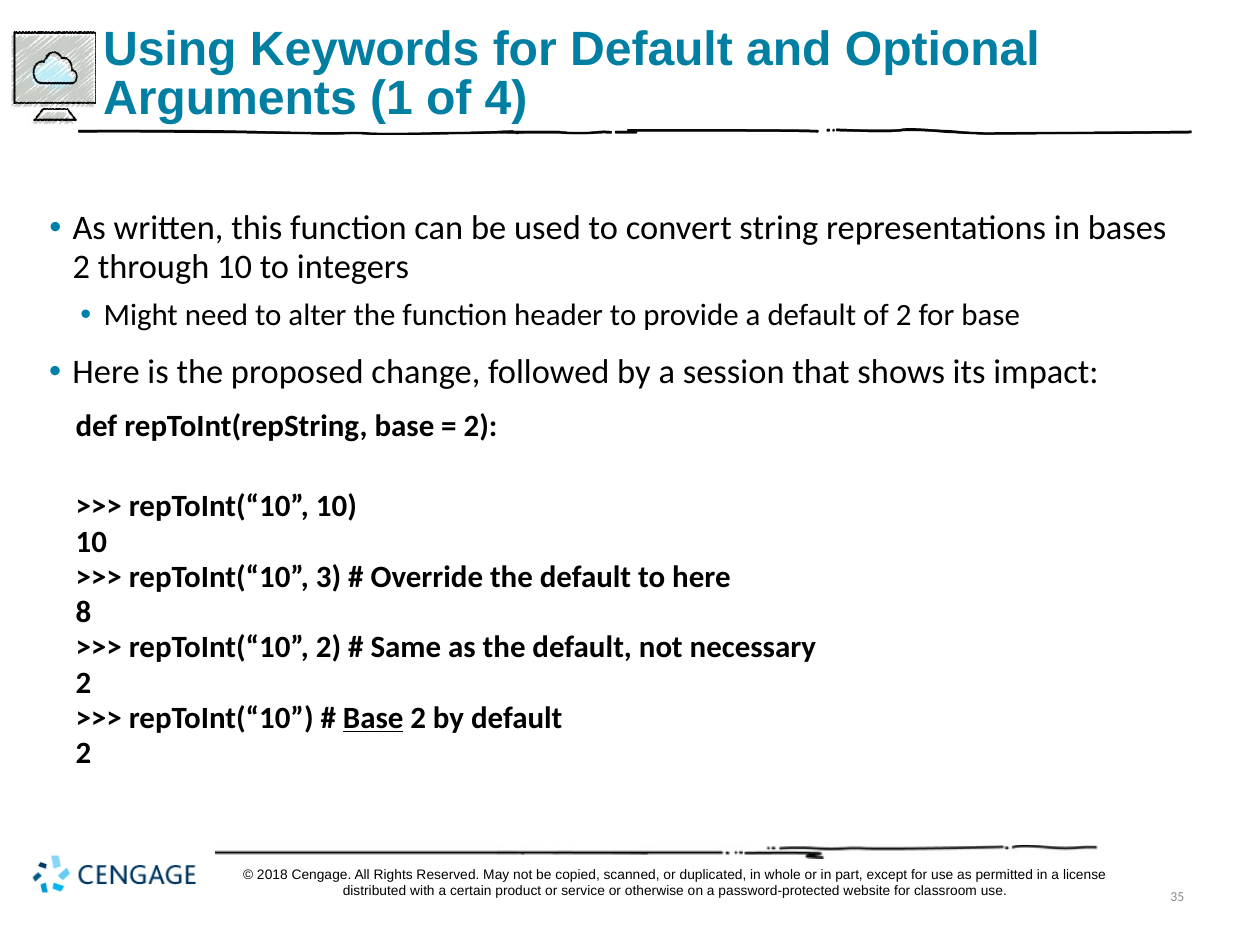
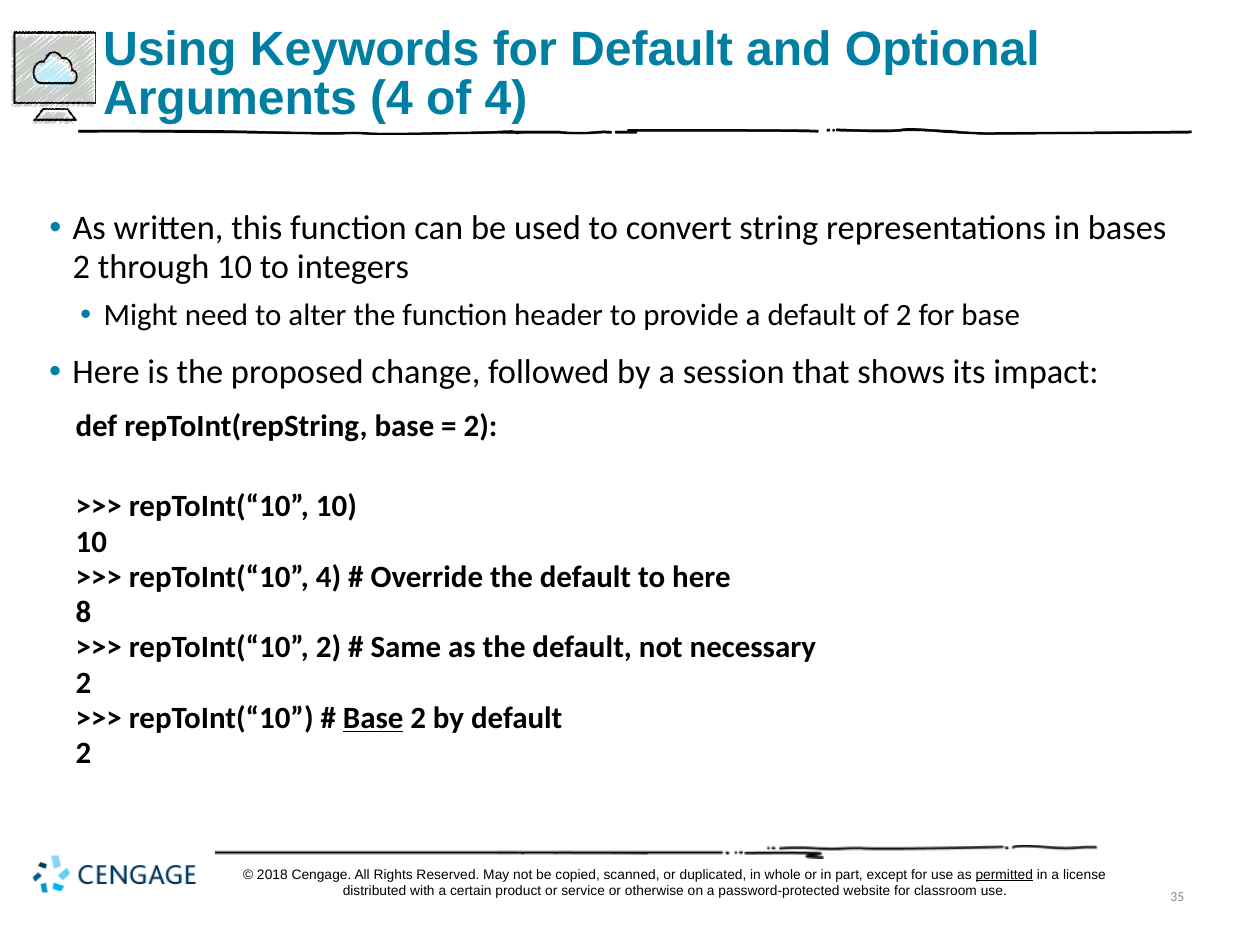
Arguments 1: 1 -> 4 (391, 98)
repToInt(“10 3: 3 -> 4 (329, 577)
permitted underline: none -> present (1004, 875)
